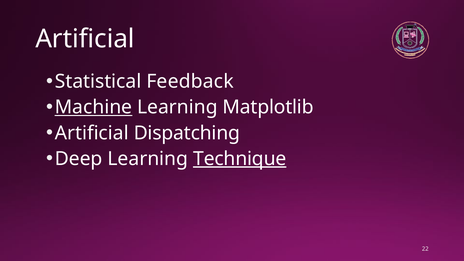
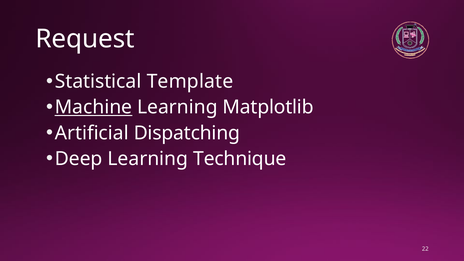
Artificial: Artificial -> Request (85, 39)
Feedback: Feedback -> Template (190, 82)
Technique underline: present -> none (240, 159)
